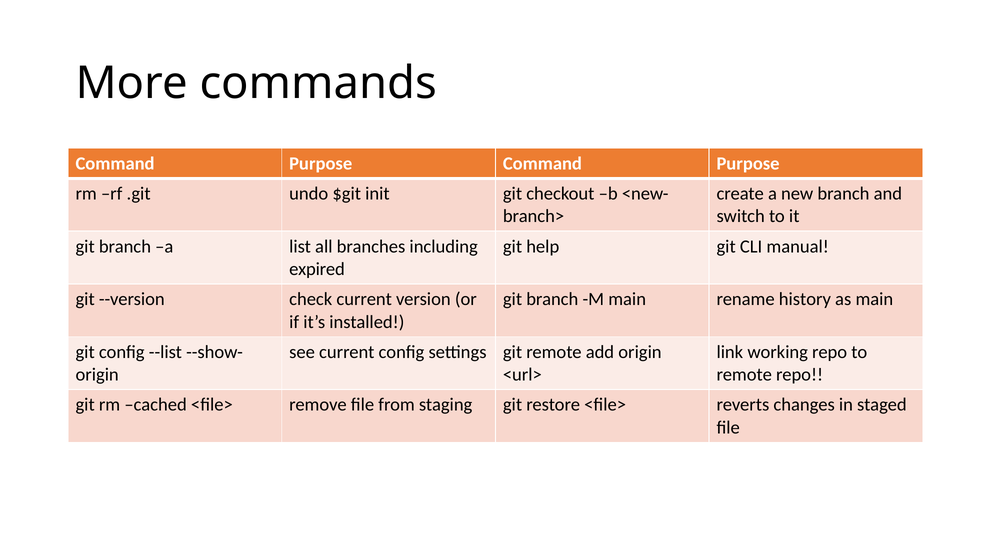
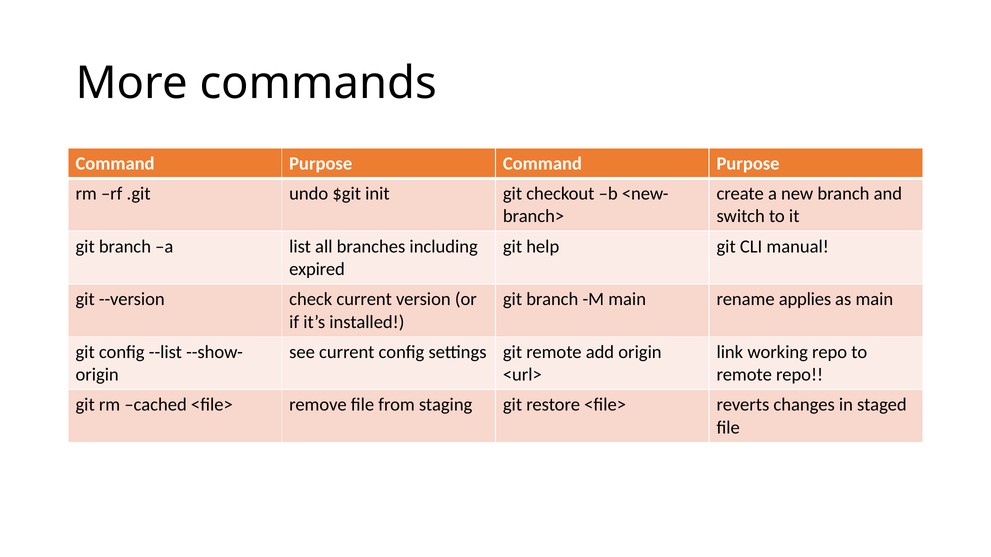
history: history -> applies (805, 299)
